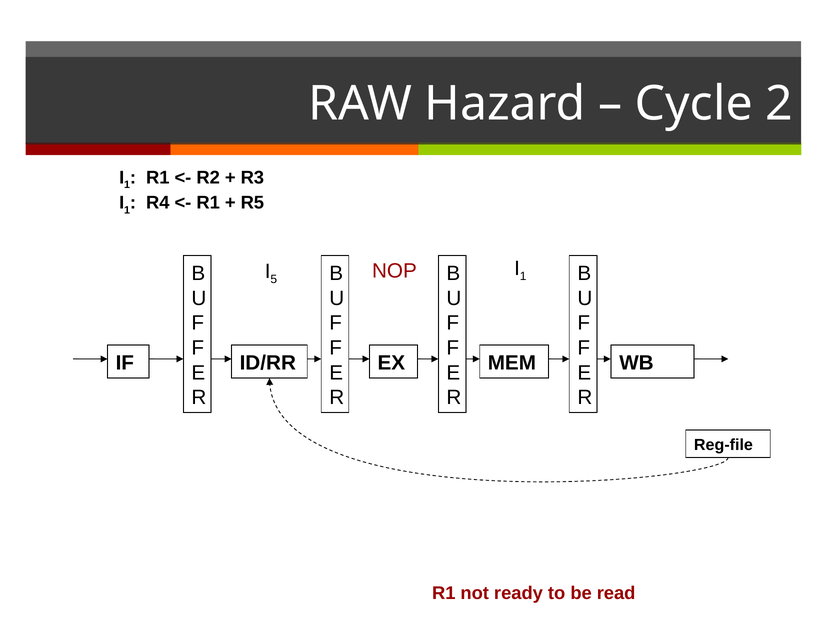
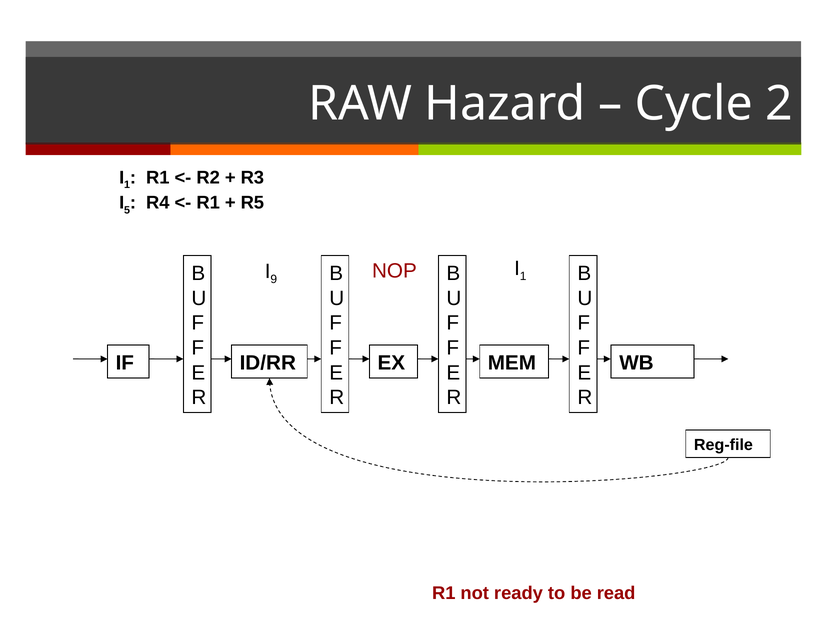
1: 1 -> 5 (127, 210)
5: 5 -> 9 (274, 280)
